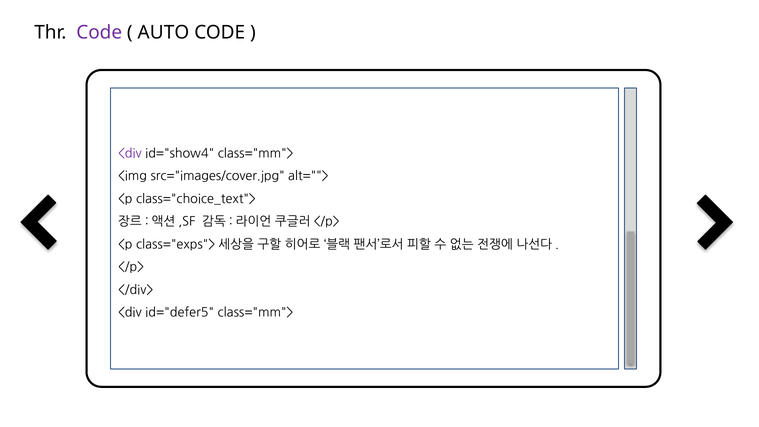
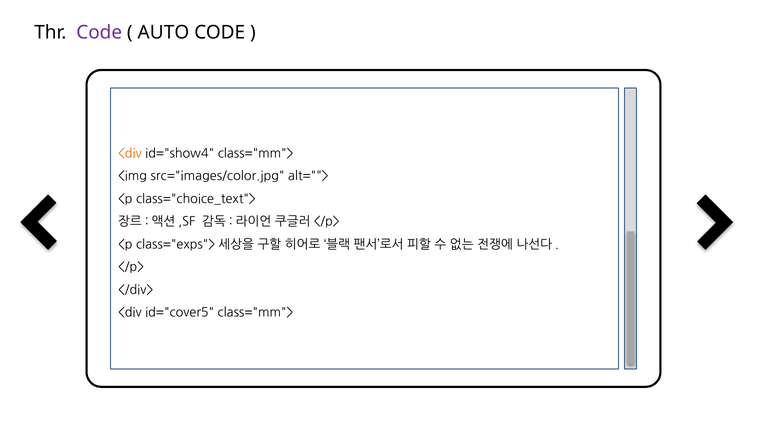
<div colour: purple -> orange (130, 153)
src="images/cover.jpg: src="images/cover.jpg -> src="images/color.jpg (218, 176)
id="defer5: id="defer5 -> id="cover5 (180, 313)
